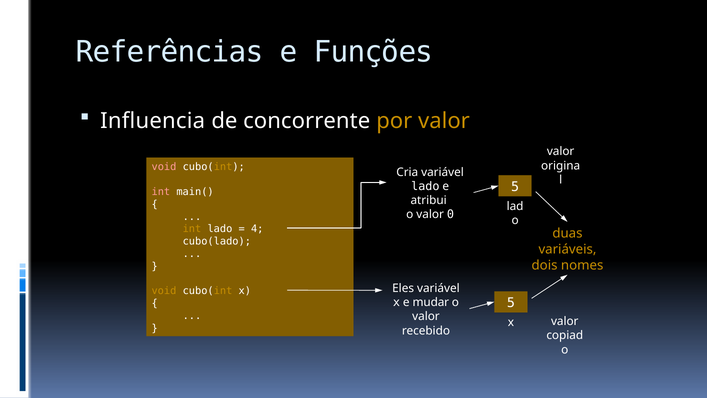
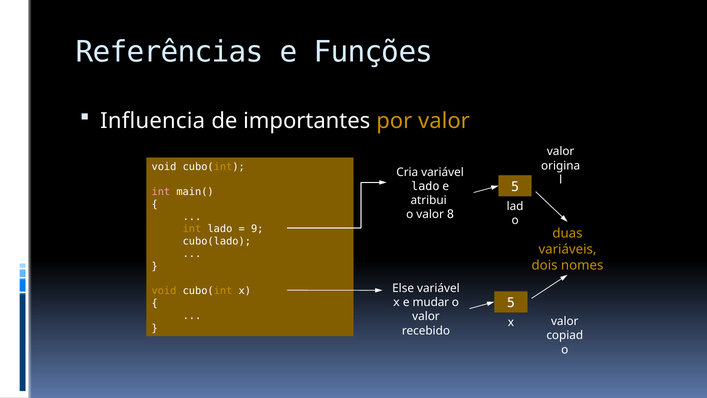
concorrente: concorrente -> importantes (307, 121)
void colour: pink -> white (164, 167)
0: 0 -> 8 (451, 214)
4: 4 -> 9 (257, 229)
Eles: Eles -> Else (403, 288)
